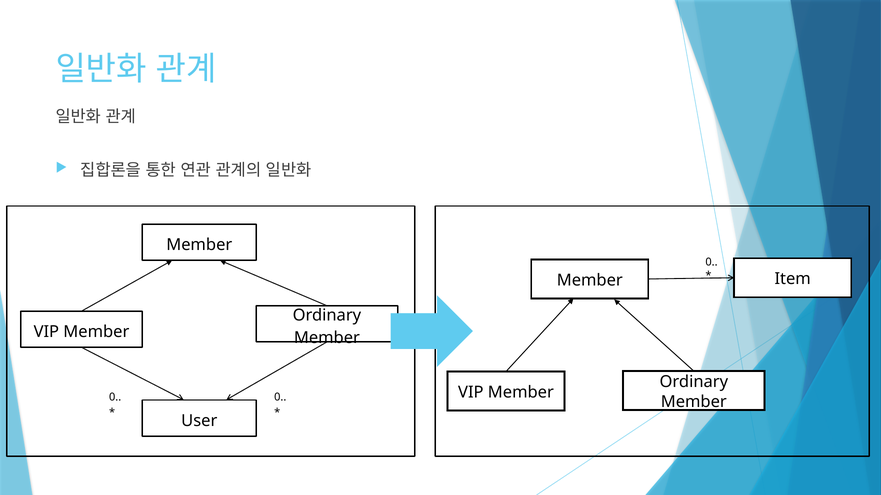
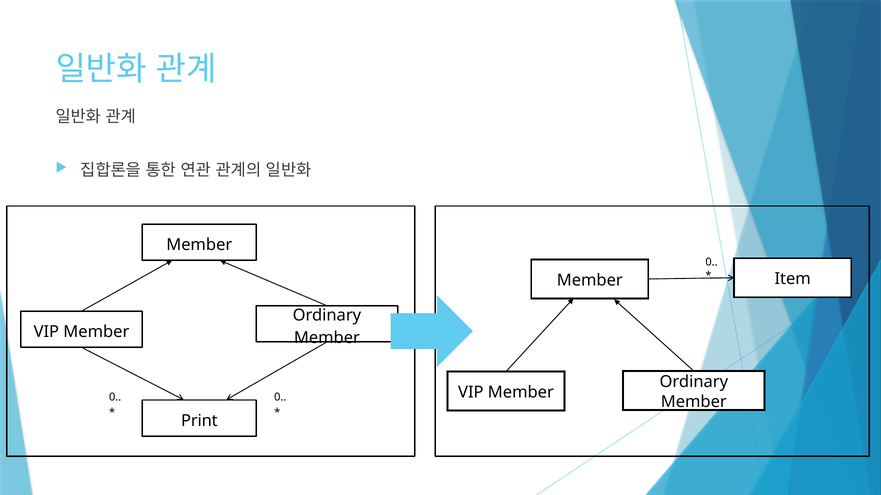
User: User -> Print (199, 421)
